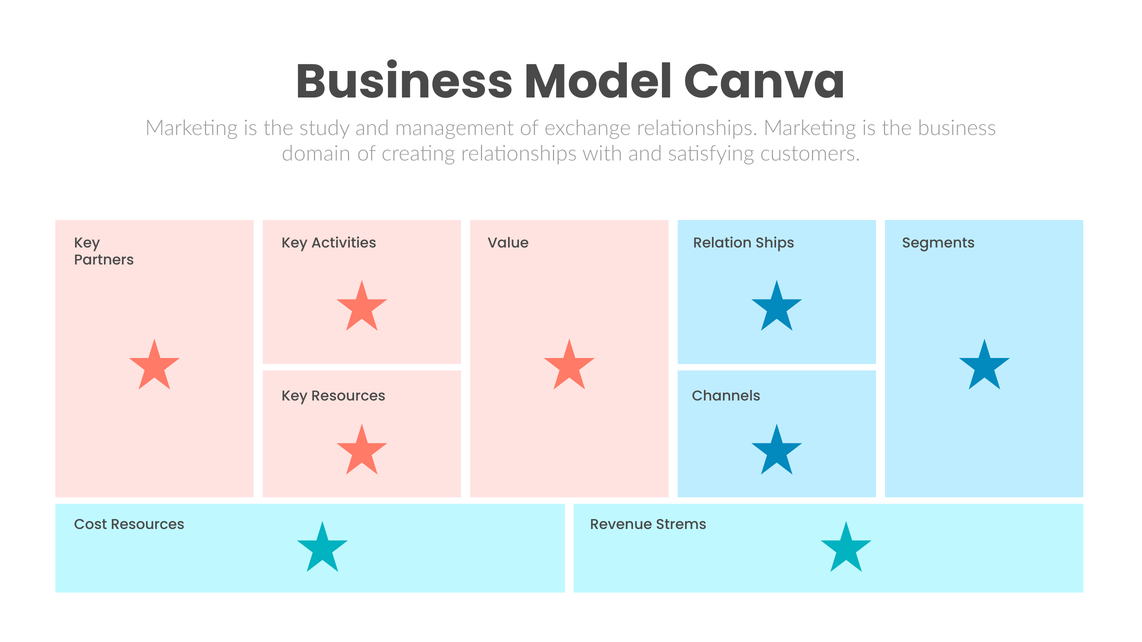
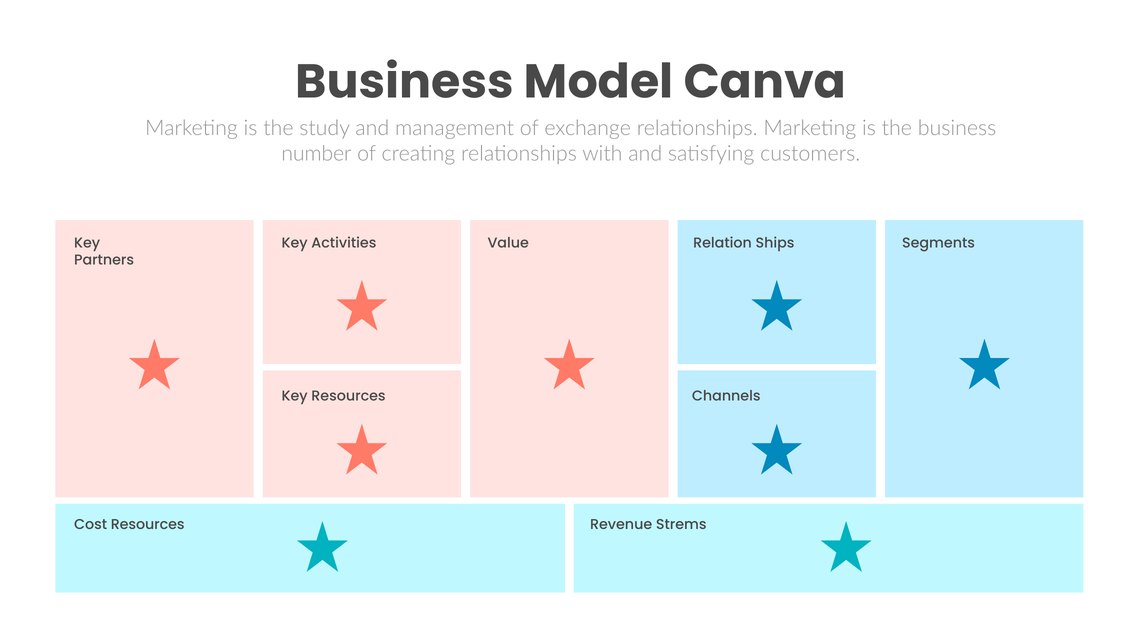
domain: domain -> number (316, 154)
